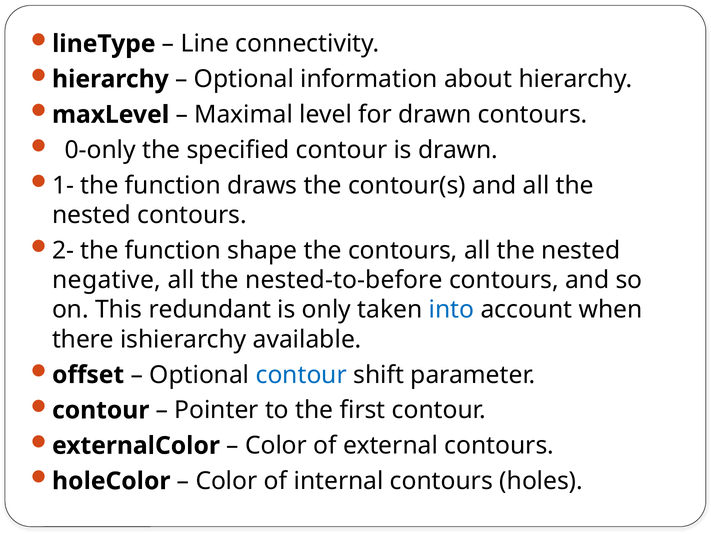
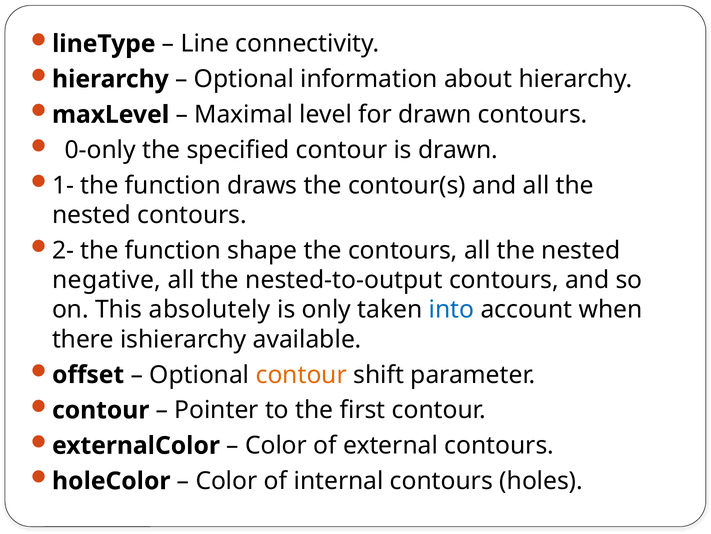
nested-to-before: nested-to-before -> nested-to-output (344, 280)
redundant: redundant -> absolutely (210, 309)
contour colour: blue -> orange (301, 374)
